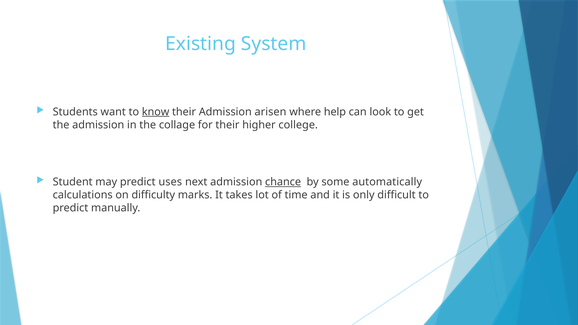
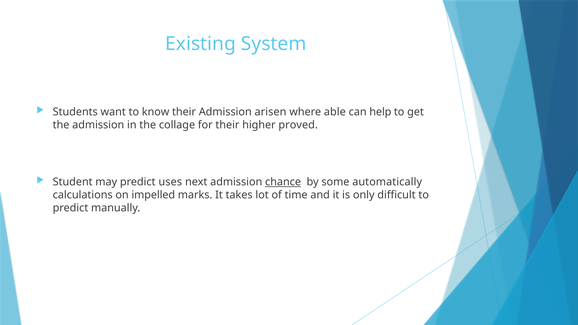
know underline: present -> none (156, 112)
help: help -> able (335, 112)
look: look -> help (380, 112)
college: college -> proved (298, 125)
difficulty: difficulty -> impelled (153, 195)
